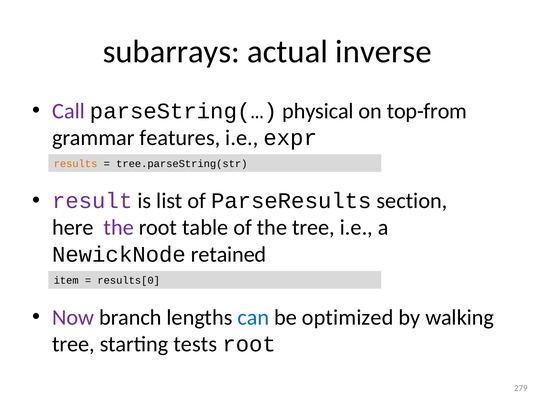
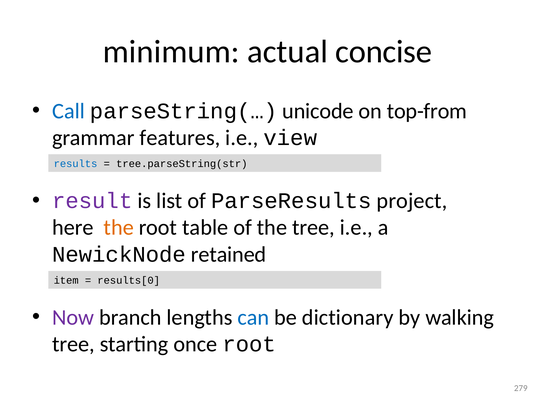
subarrays: subarrays -> minimum (171, 52)
inverse: inverse -> concise (384, 52)
Call colour: purple -> blue (69, 111)
physical: physical -> unicode (318, 111)
expr: expr -> view (290, 138)
results colour: orange -> blue (76, 164)
section: section -> project (412, 201)
the colour: purple -> orange (119, 228)
optimized: optimized -> dictionary (348, 318)
tests: tests -> once (195, 344)
